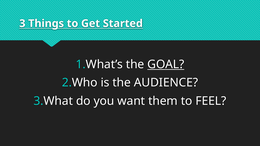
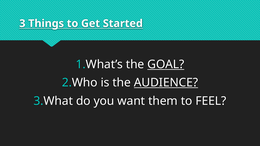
AUDIENCE underline: none -> present (166, 83)
